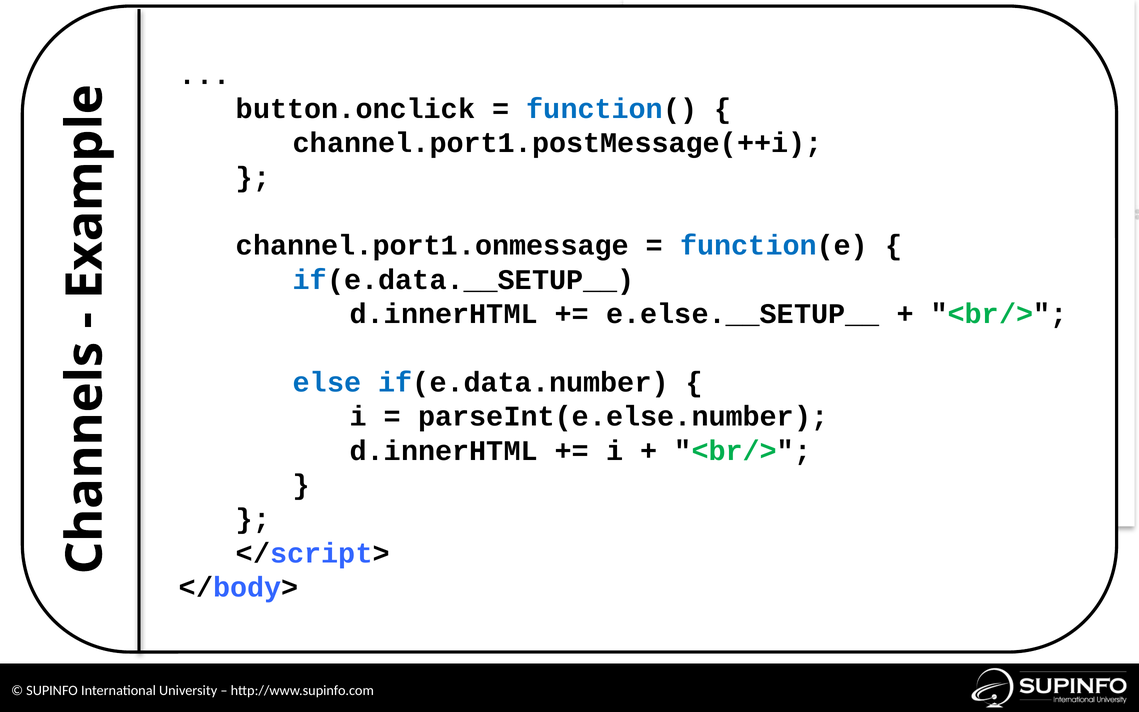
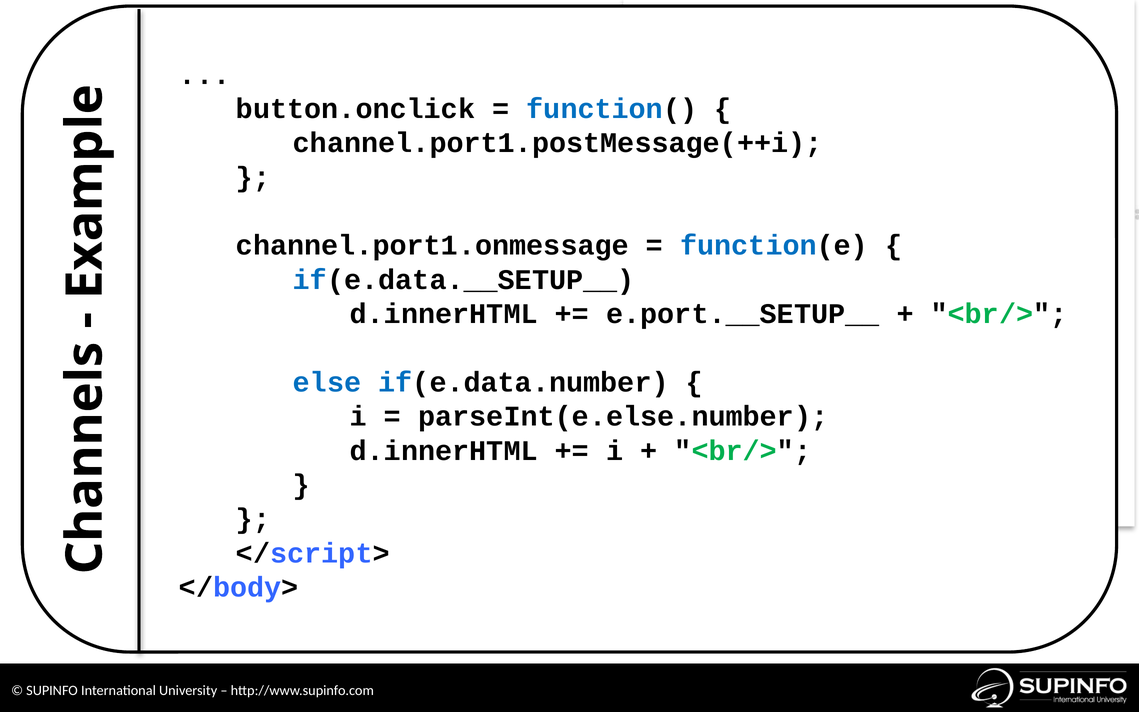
e.else.__SETUP__: e.else.__SETUP__ -> e.port.__SETUP__ (743, 314)
